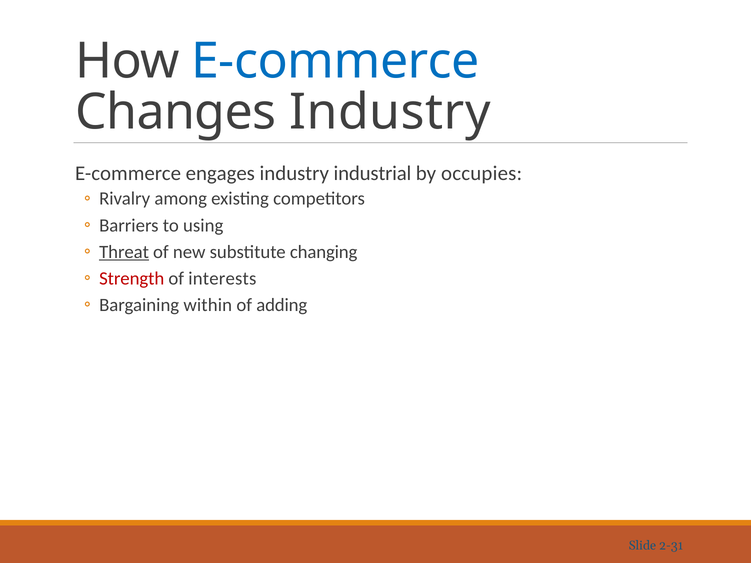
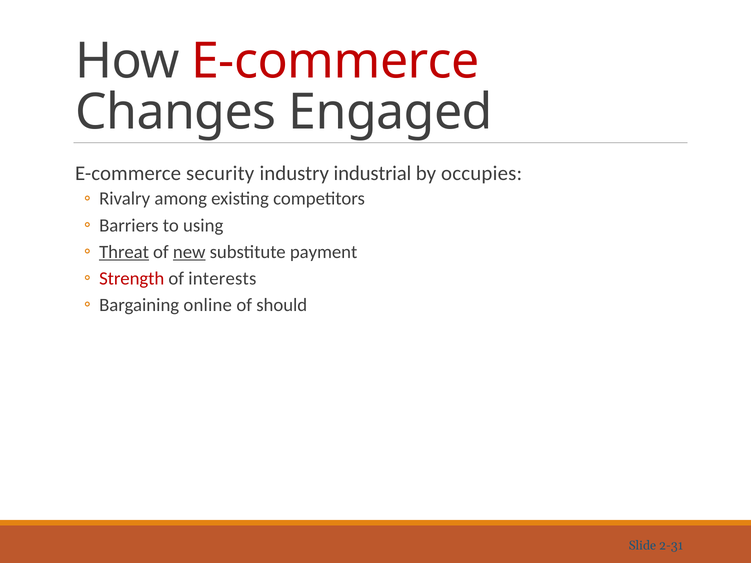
E-commerce colour: blue -> red (335, 61)
Changes Industry: Industry -> Engaged (390, 112)
engages: engages -> security (220, 173)
new underline: none -> present (189, 252)
changing: changing -> payment (324, 252)
within: within -> online (208, 305)
adding: adding -> should (282, 305)
